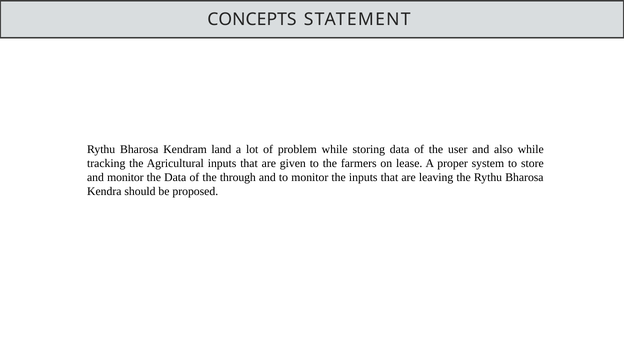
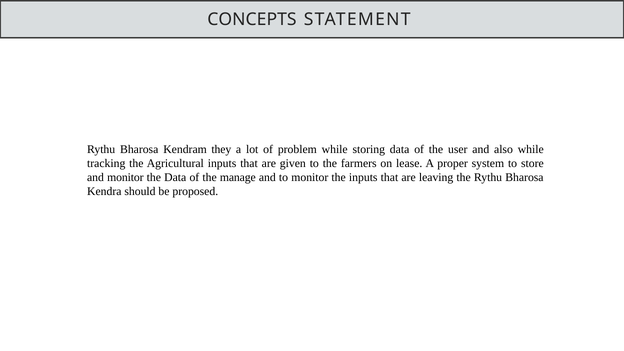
land: land -> they (221, 149)
through: through -> manage (238, 177)
